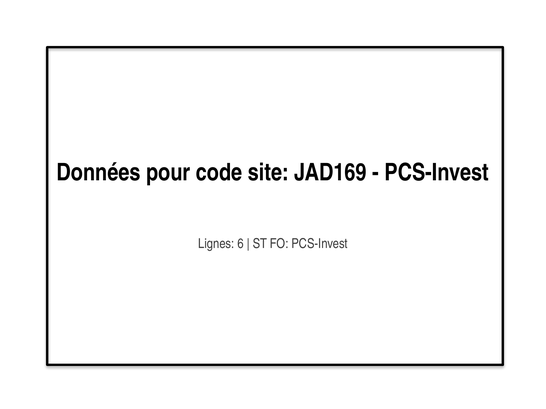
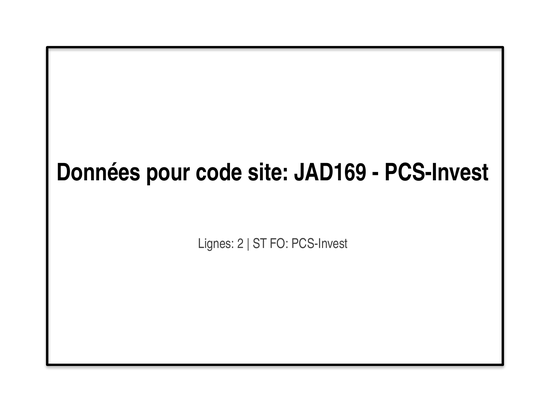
6: 6 -> 2 (241, 244)
